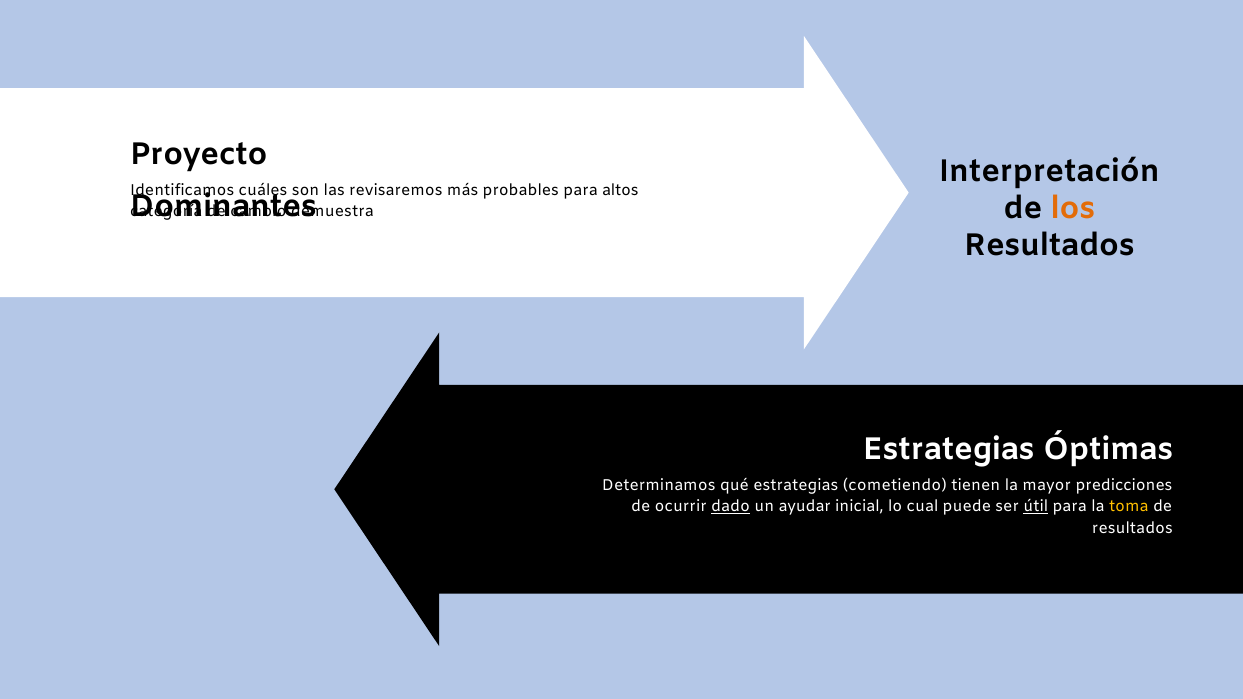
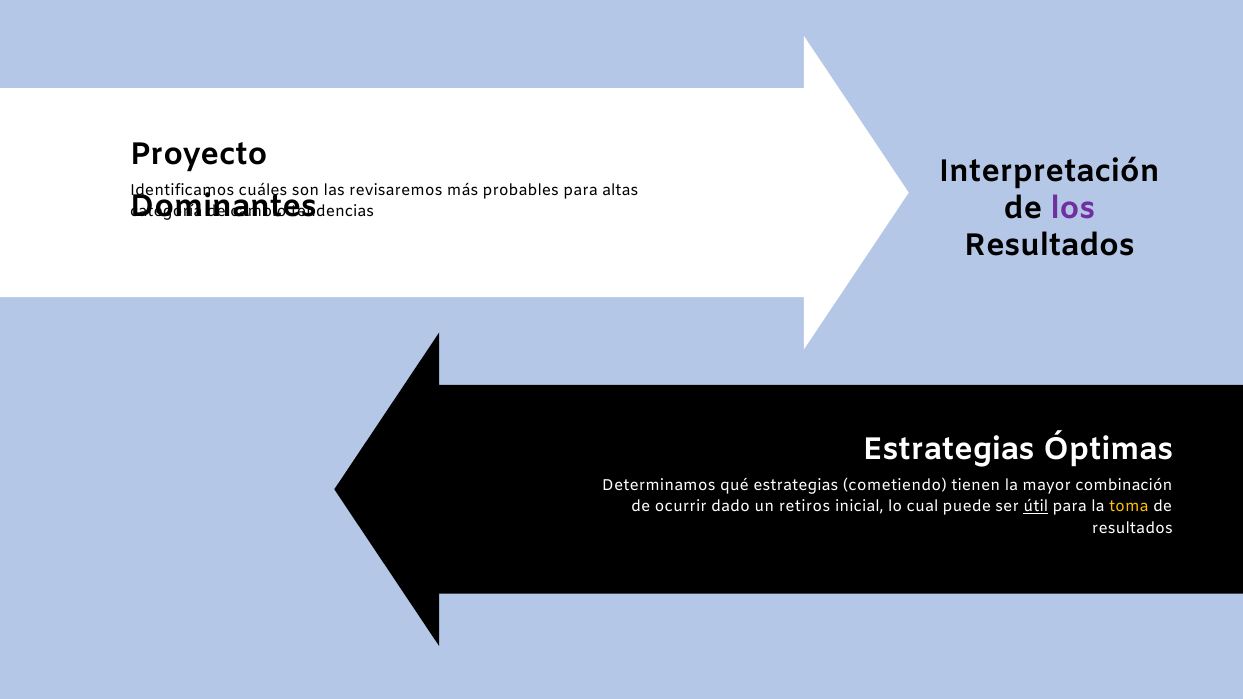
altos: altos -> altas (620, 190)
los colour: orange -> purple (1073, 208)
demuestra: demuestra -> tendencias (332, 212)
predicciones: predicciones -> combinación (1124, 485)
dado underline: present -> none (731, 507)
ayudar: ayudar -> retiros (805, 507)
